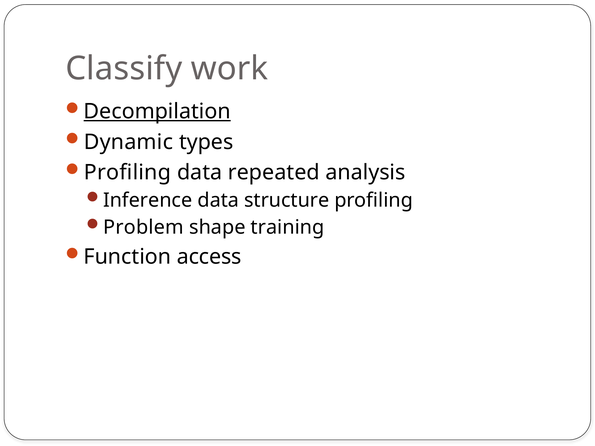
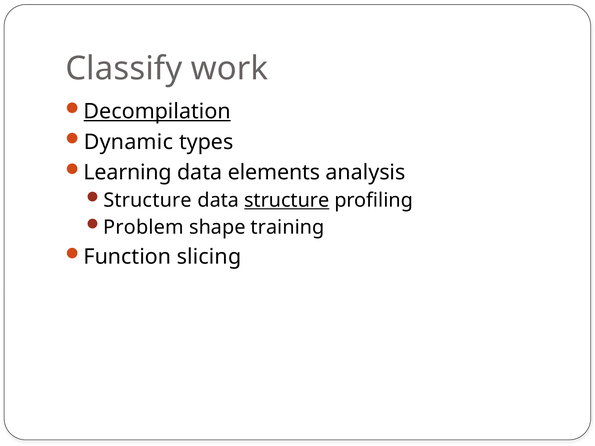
Profiling: Profiling -> Learning (128, 173)
repeated: repeated -> elements (274, 173)
Inference: Inference -> Structure (148, 200)
structure underline: none -> present (287, 200)
access: access -> slicing (209, 257)
